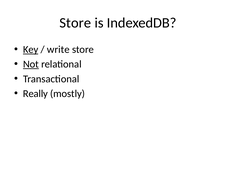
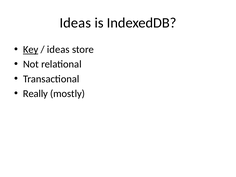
Store: Store -> Ideas (75, 23)
write: write -> ideas (58, 50)
Not underline: present -> none (31, 64)
